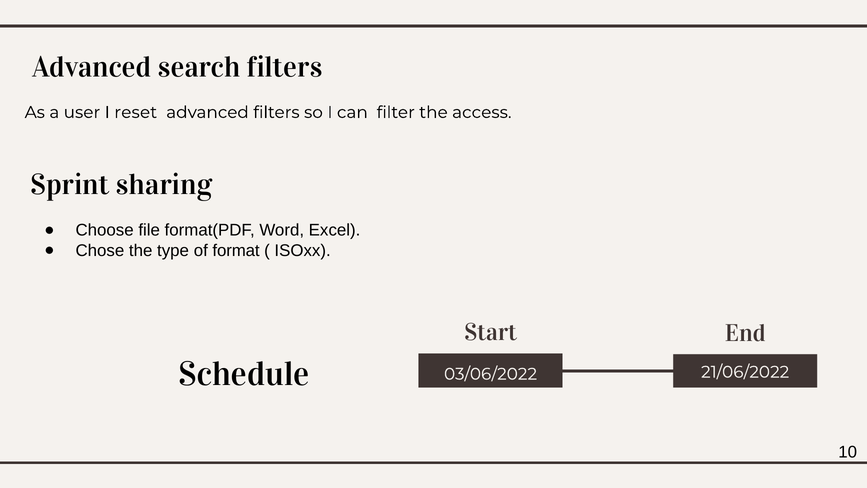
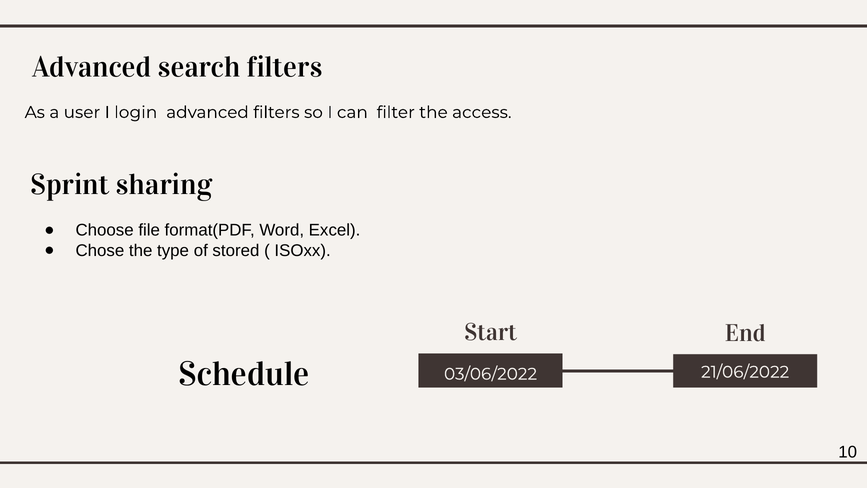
reset: reset -> login (136, 112)
format: format -> stored (236, 250)
